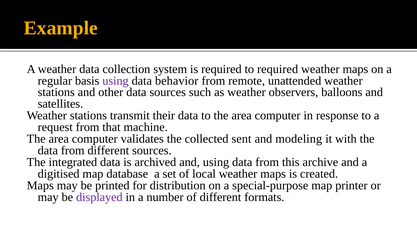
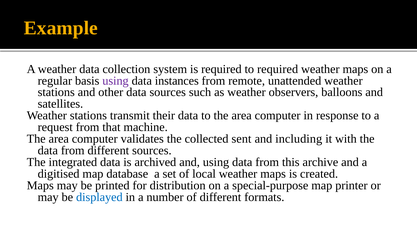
behavior: behavior -> instances (177, 81)
modeling: modeling -> including (299, 139)
displayed colour: purple -> blue (99, 198)
